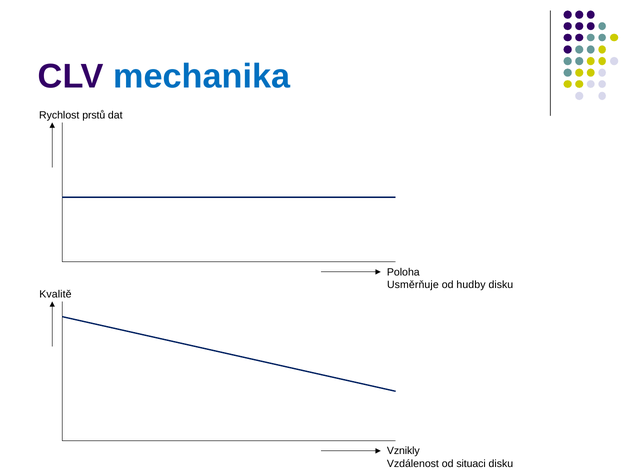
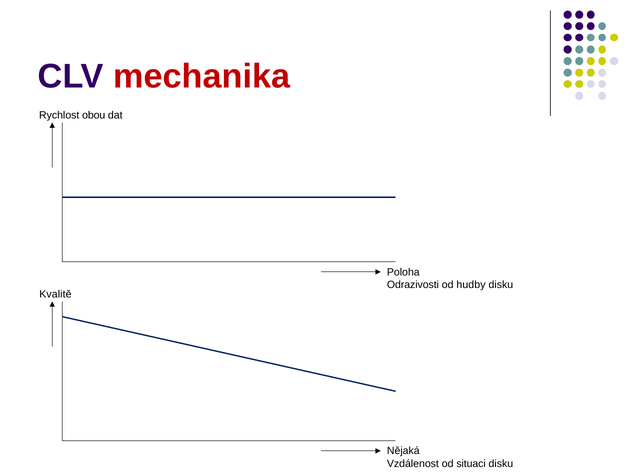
mechanika colour: blue -> red (202, 77)
prstů: prstů -> obou (94, 115)
Usměrňuje: Usměrňuje -> Odrazivosti (413, 285)
Vznikly: Vznikly -> Nějaká (403, 451)
